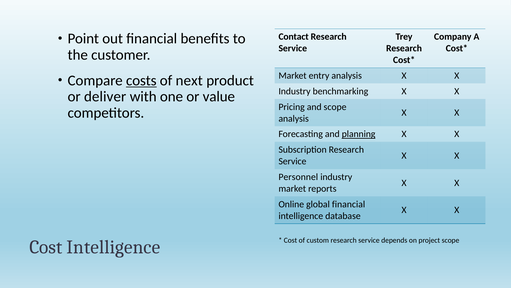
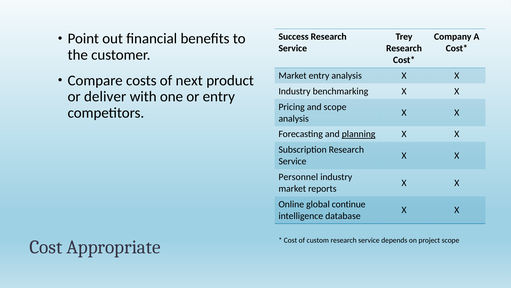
Contact: Contact -> Success (294, 37)
costs underline: present -> none (141, 80)
or value: value -> entry (219, 97)
global financial: financial -> continue (349, 204)
Cost Intelligence: Intelligence -> Appropriate (113, 247)
